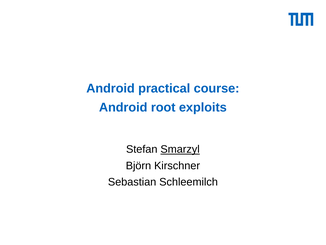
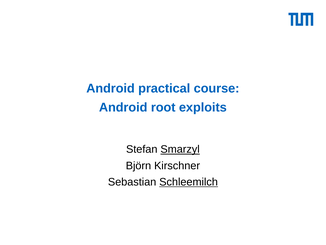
Schleemilch underline: none -> present (189, 182)
